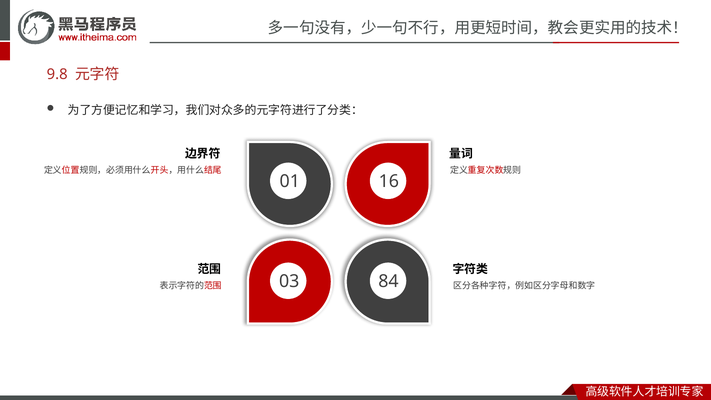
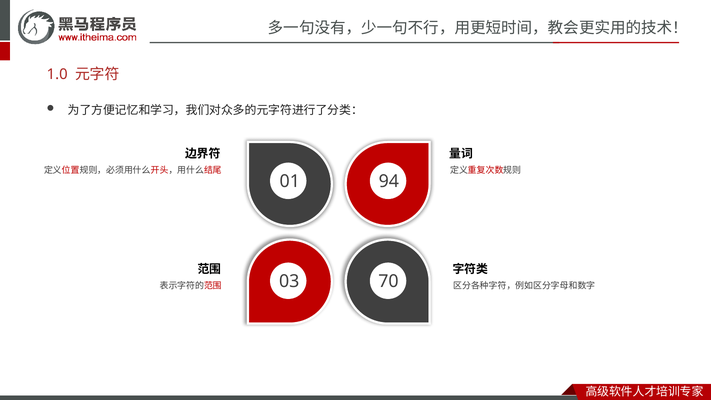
9.8: 9.8 -> 1.0 (57, 75)
16: 16 -> 94 (389, 181)
84: 84 -> 70 (388, 281)
